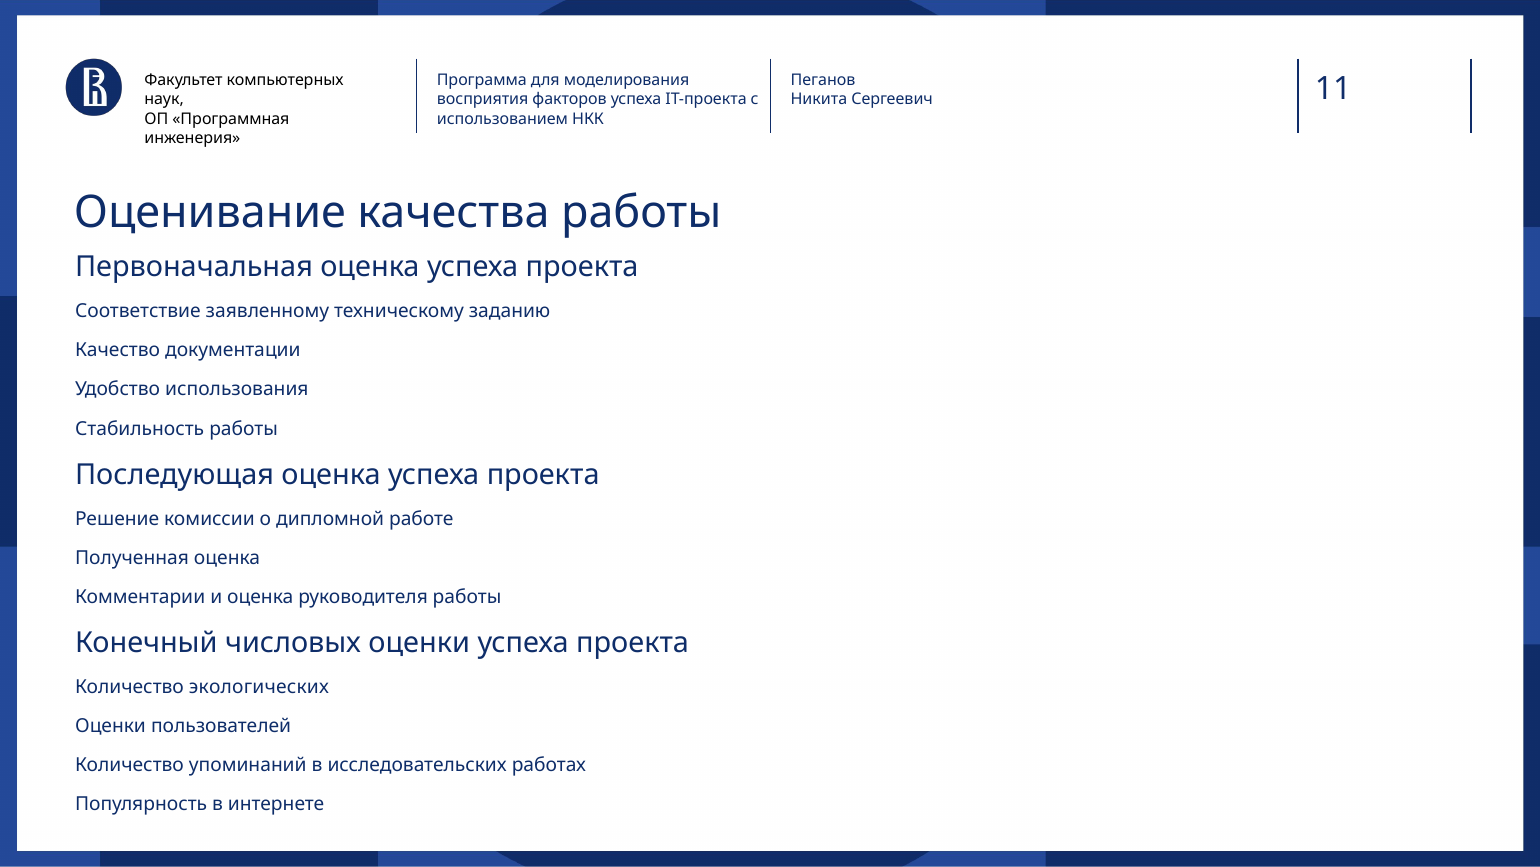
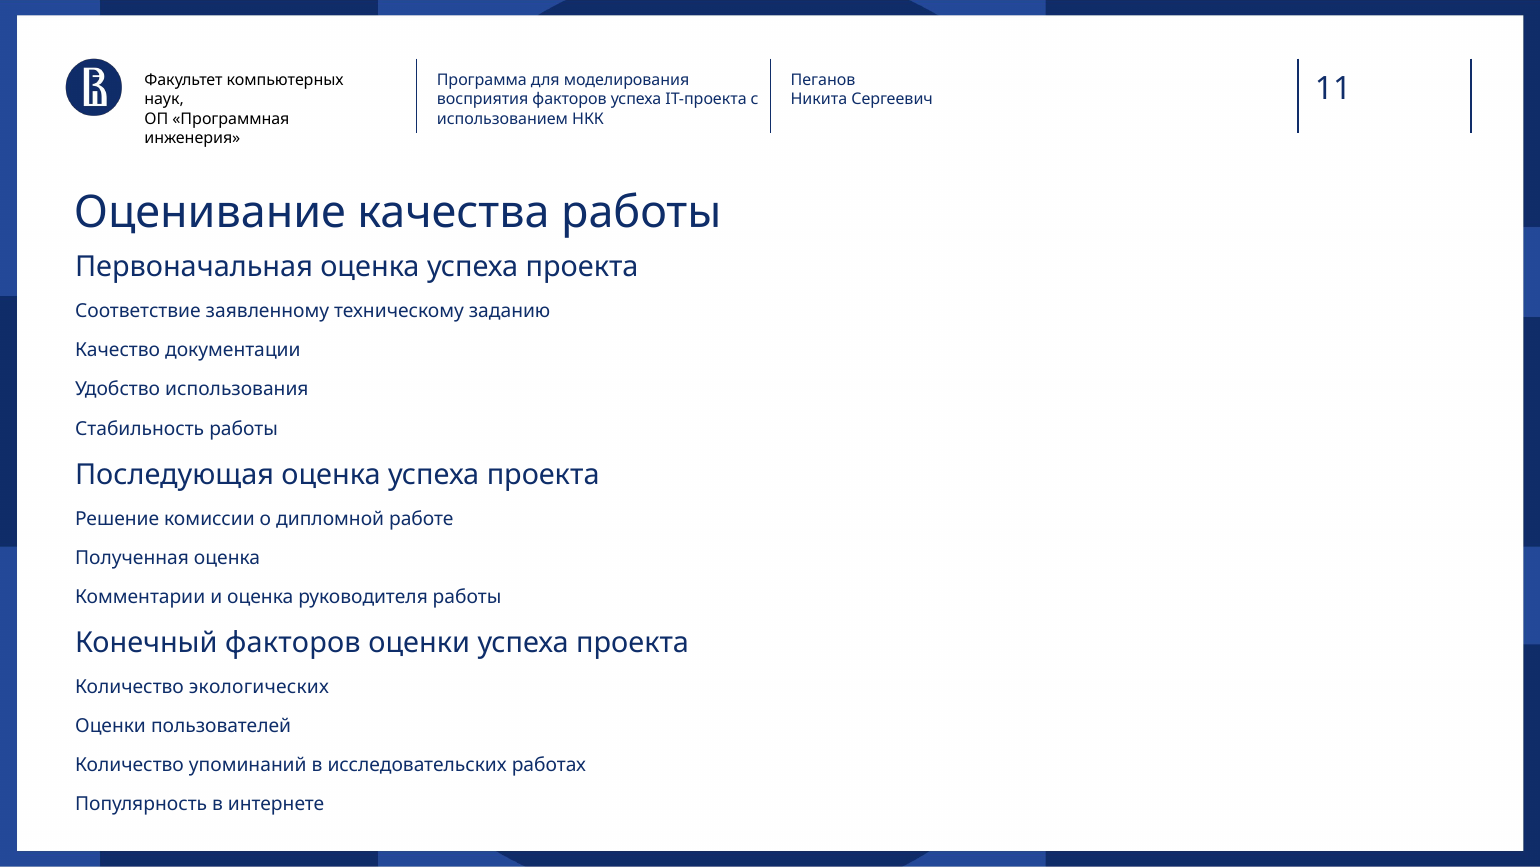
Конечный числовых: числовых -> факторов (293, 642)
